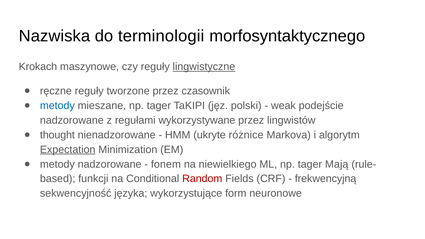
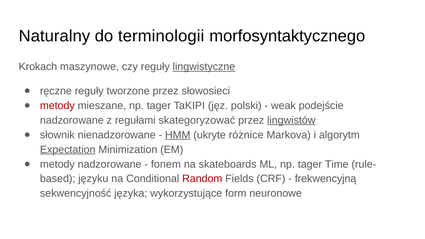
Nazwiska: Nazwiska -> Naturalny (54, 36)
czasownik: czasownik -> słowosieci (206, 91)
metody colour: blue -> red (57, 106)
wykorzystywane: wykorzystywane -> skategoryzować (197, 120)
lingwistów underline: none -> present (291, 120)
thought: thought -> słownik (57, 135)
HMM underline: none -> present (178, 135)
niewielkiego: niewielkiego -> skateboards (228, 164)
Mają: Mają -> Time (337, 164)
funkcji: funkcji -> języku (93, 179)
